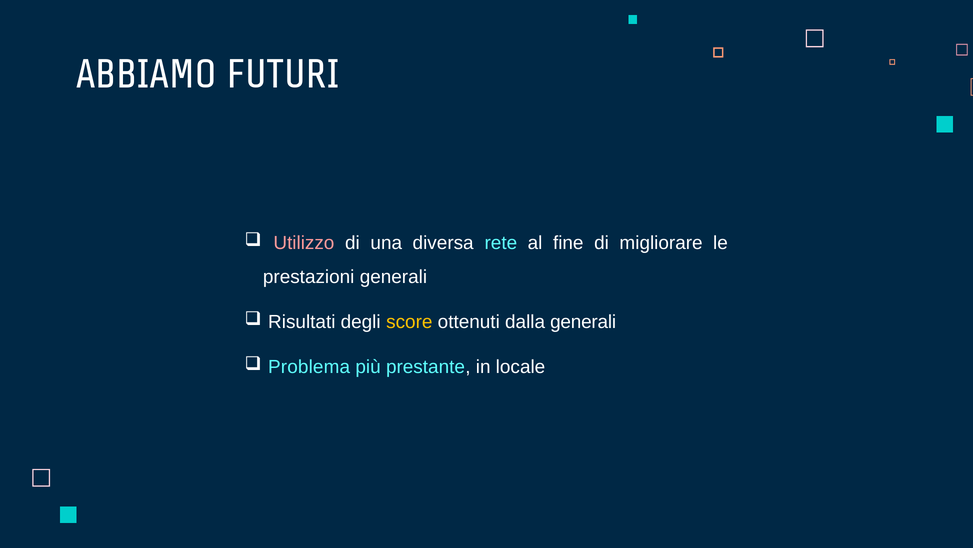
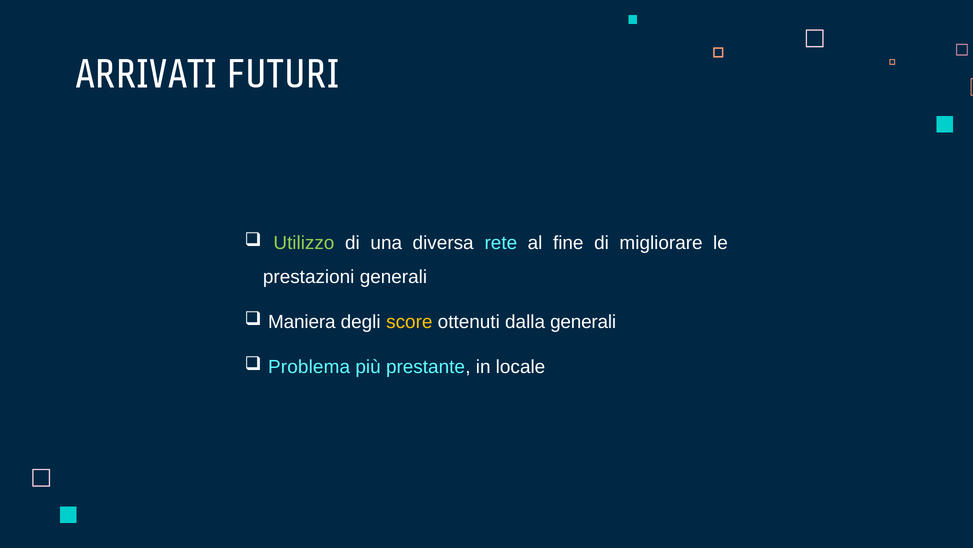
ABBIAMO: ABBIAMO -> ARRIVATI (146, 74)
Utilizzo colour: pink -> light green (304, 243)
Risultati: Risultati -> Maniera (302, 322)
